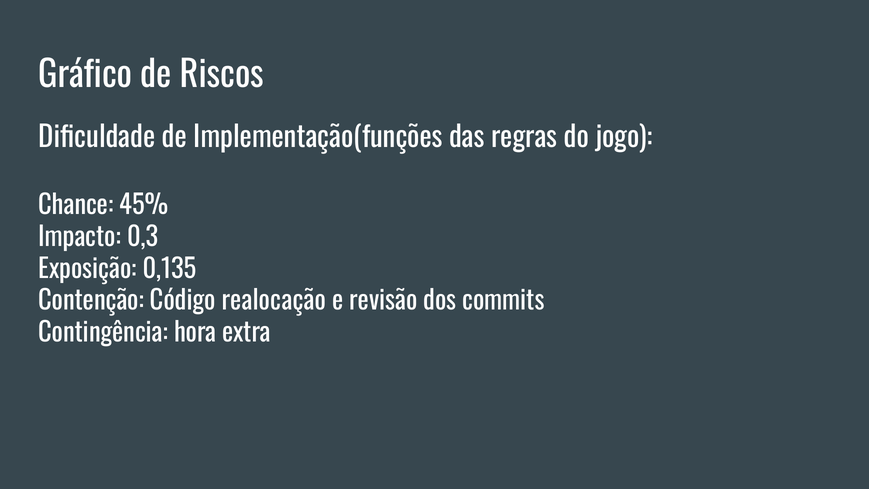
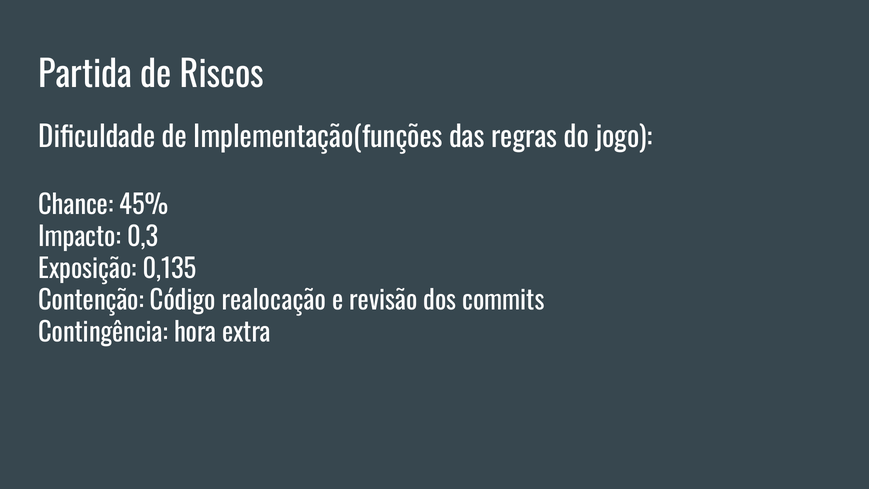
Gráfico: Gráfico -> Partida (85, 75)
